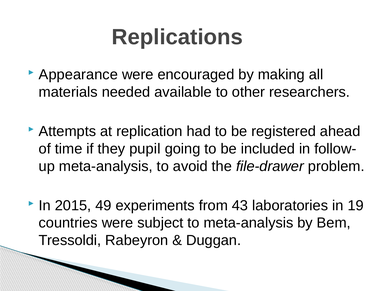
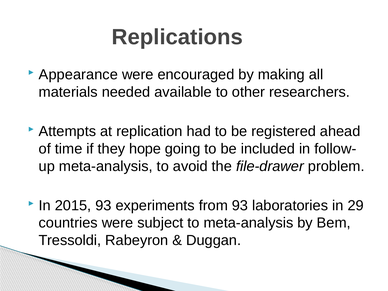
pupil: pupil -> hope (145, 149)
2015 49: 49 -> 93 (103, 205)
from 43: 43 -> 93 (240, 205)
19: 19 -> 29 (356, 205)
